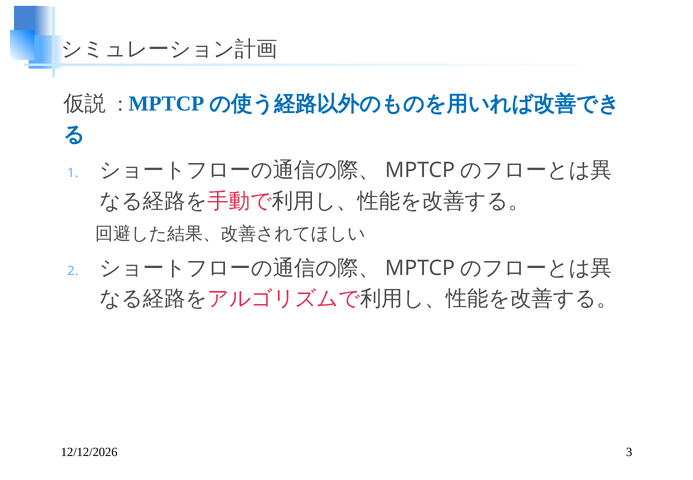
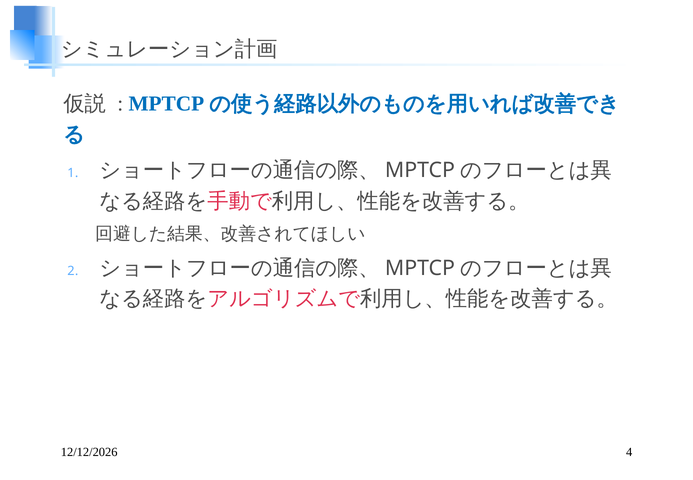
3: 3 -> 4 (629, 452)
